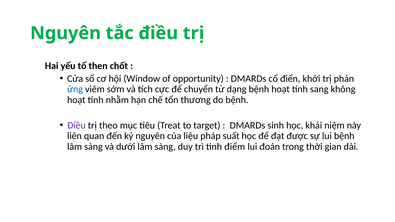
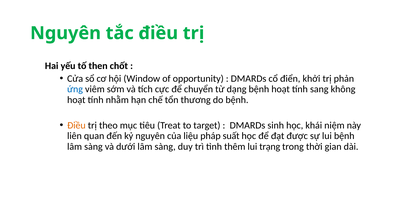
Điều colour: purple -> orange (76, 125)
điểm: điểm -> thêm (235, 147)
đoán: đoán -> trạng (270, 147)
